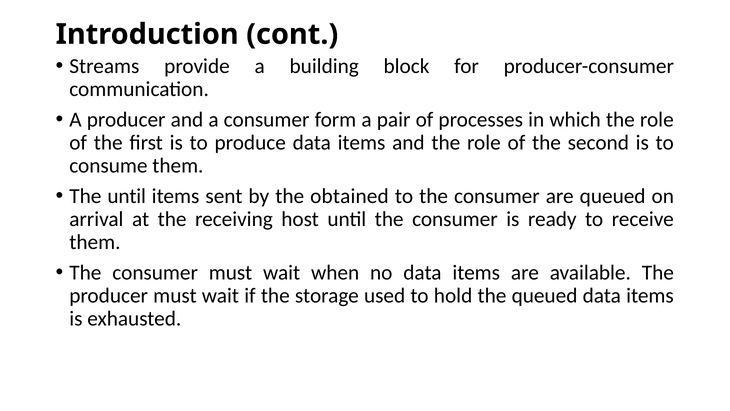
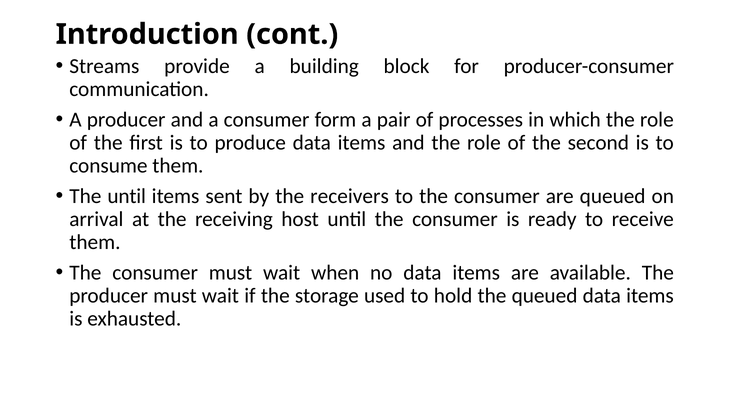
obtained: obtained -> receivers (350, 196)
